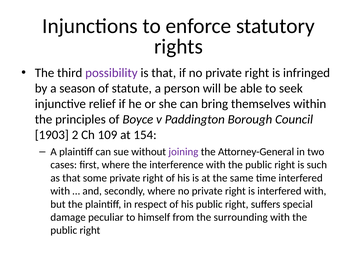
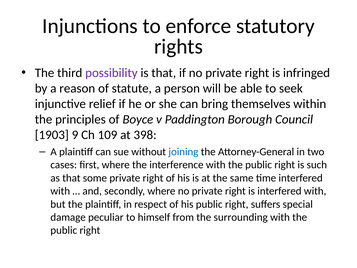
season: season -> reason (77, 88)
2: 2 -> 9 (75, 135)
154: 154 -> 398 (145, 135)
joining colour: purple -> blue (183, 152)
